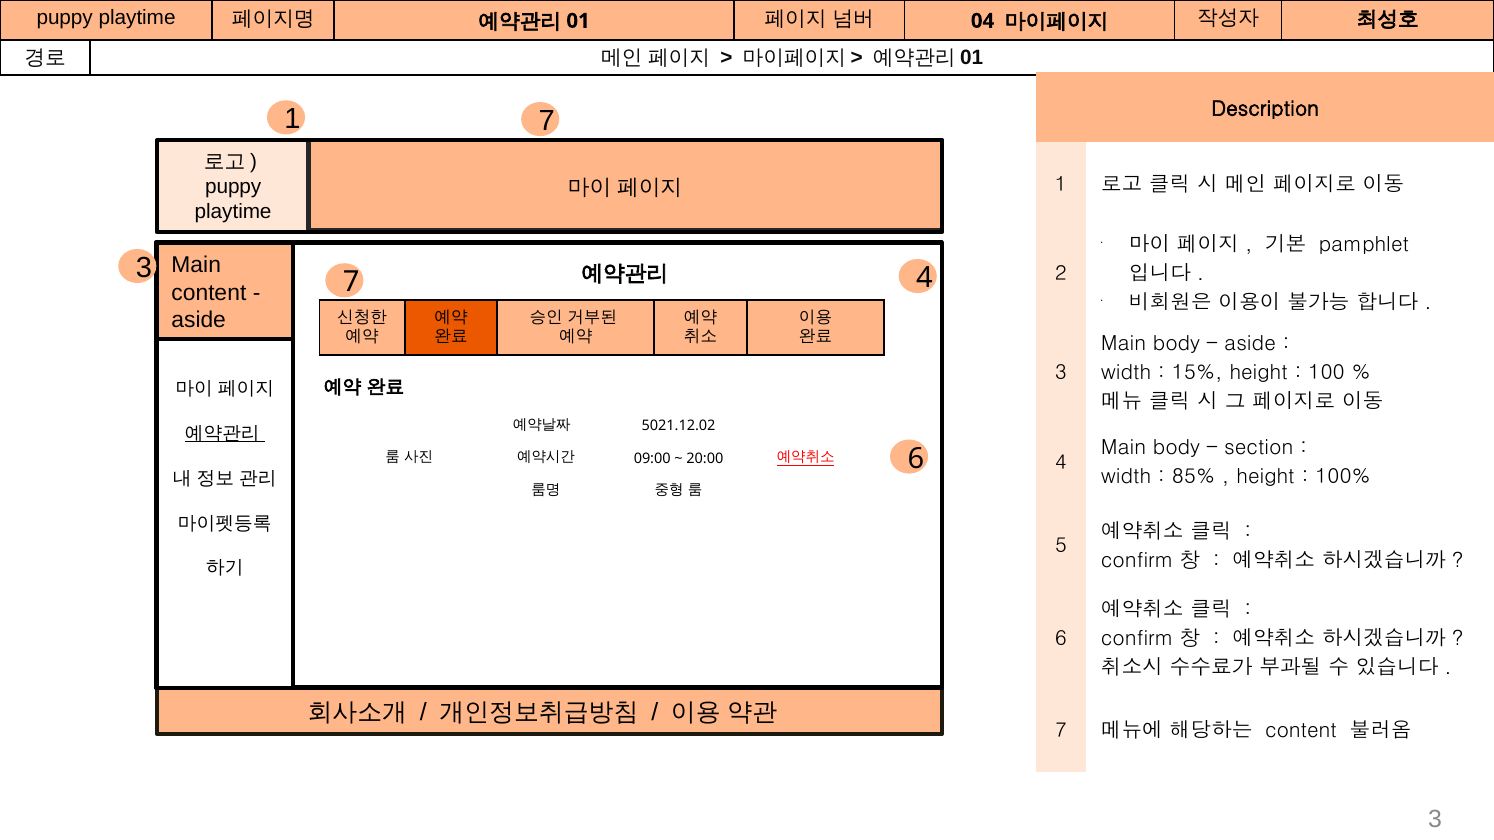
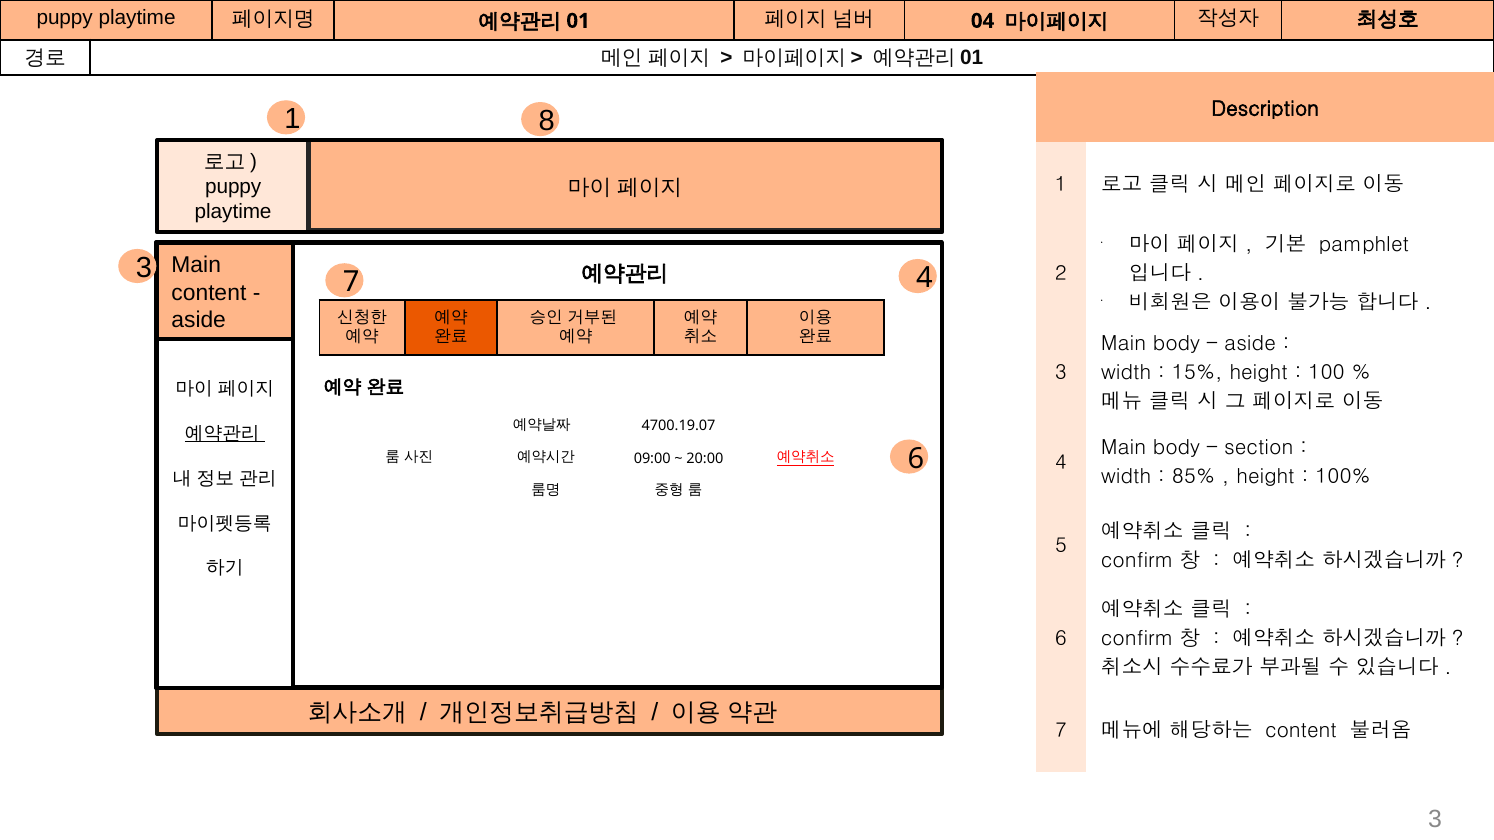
1 7: 7 -> 8 (547, 121)
5021.12.02: 5021.12.02 -> 4700.19.07 (679, 426)
